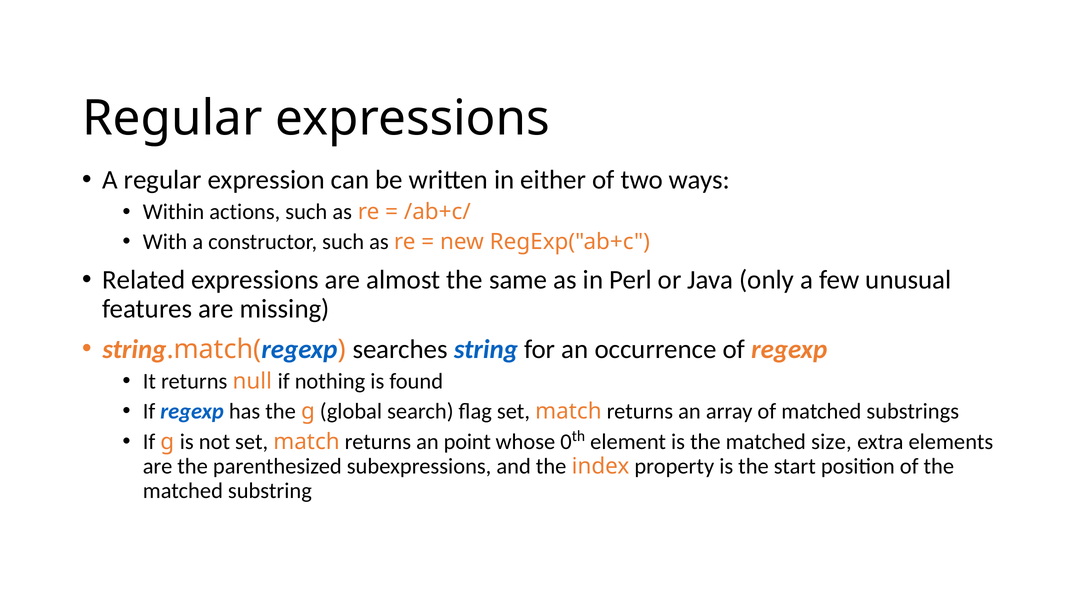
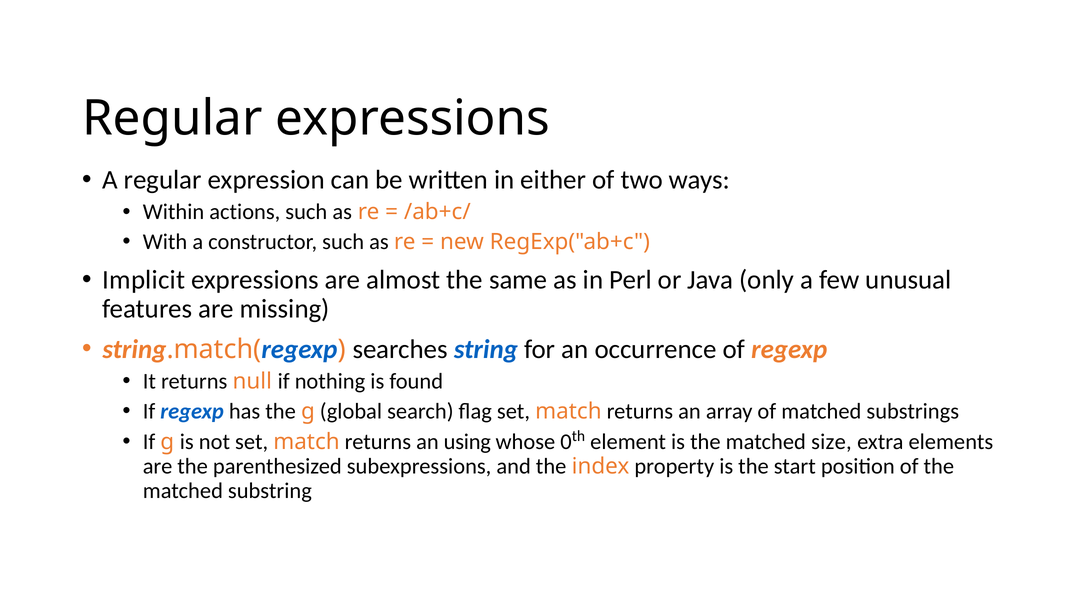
Related: Related -> Implicit (144, 280)
point: point -> using (467, 442)
